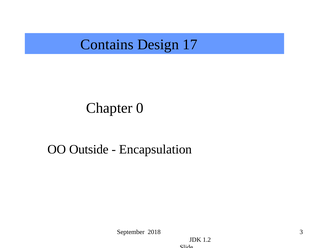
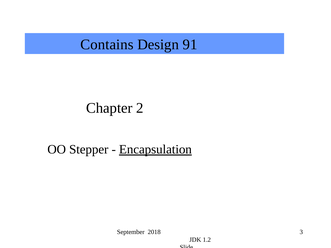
17: 17 -> 91 (190, 45)
0: 0 -> 2 (140, 108)
Outside: Outside -> Stepper (89, 150)
Encapsulation underline: none -> present (155, 150)
